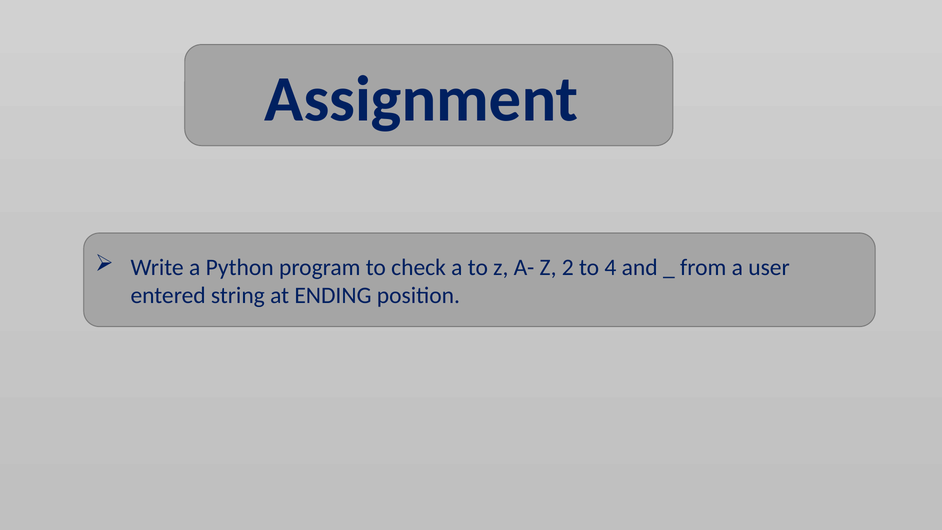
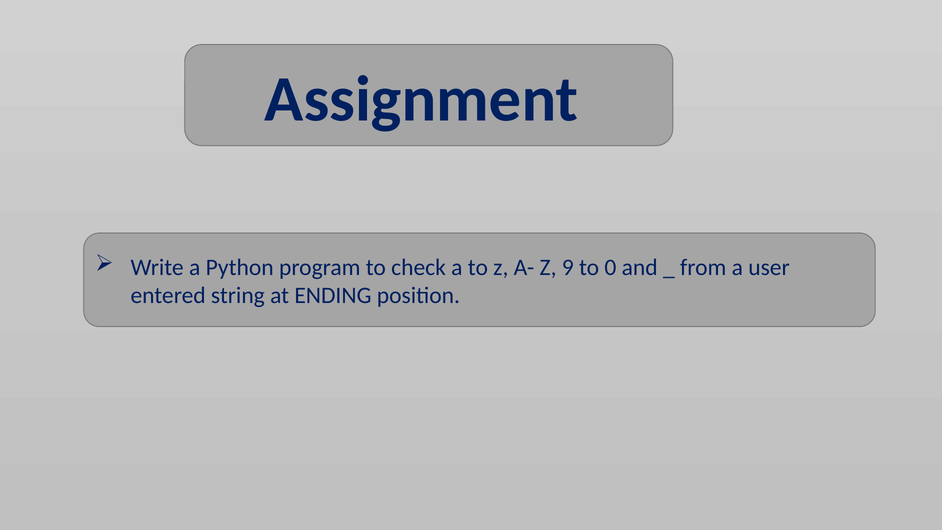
2: 2 -> 9 (568, 267)
4: 4 -> 0 (610, 267)
